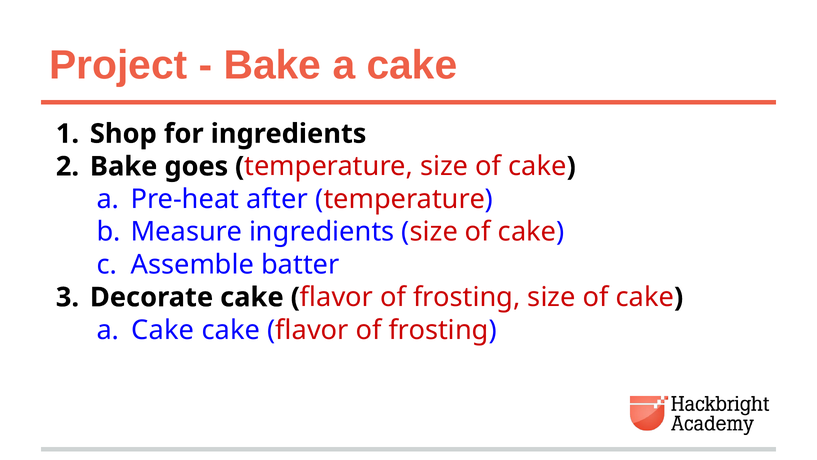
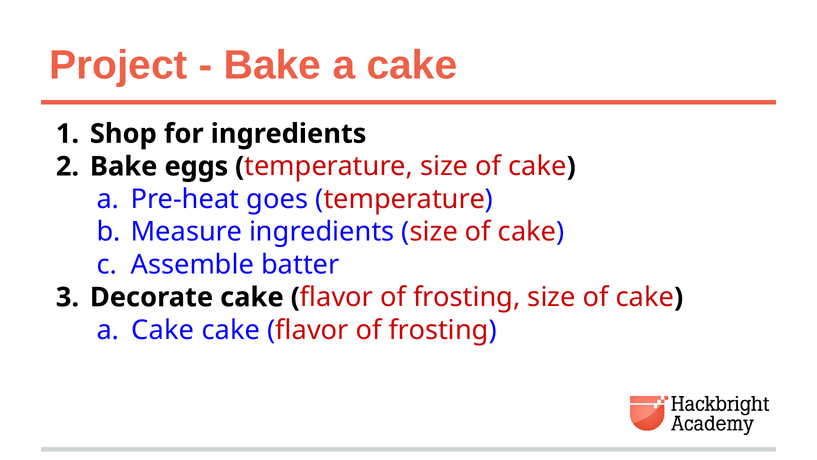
goes: goes -> eggs (196, 166)
after: after -> goes (277, 199)
